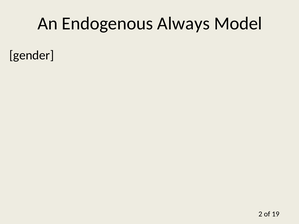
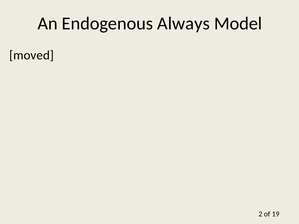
gender: gender -> moved (32, 55)
